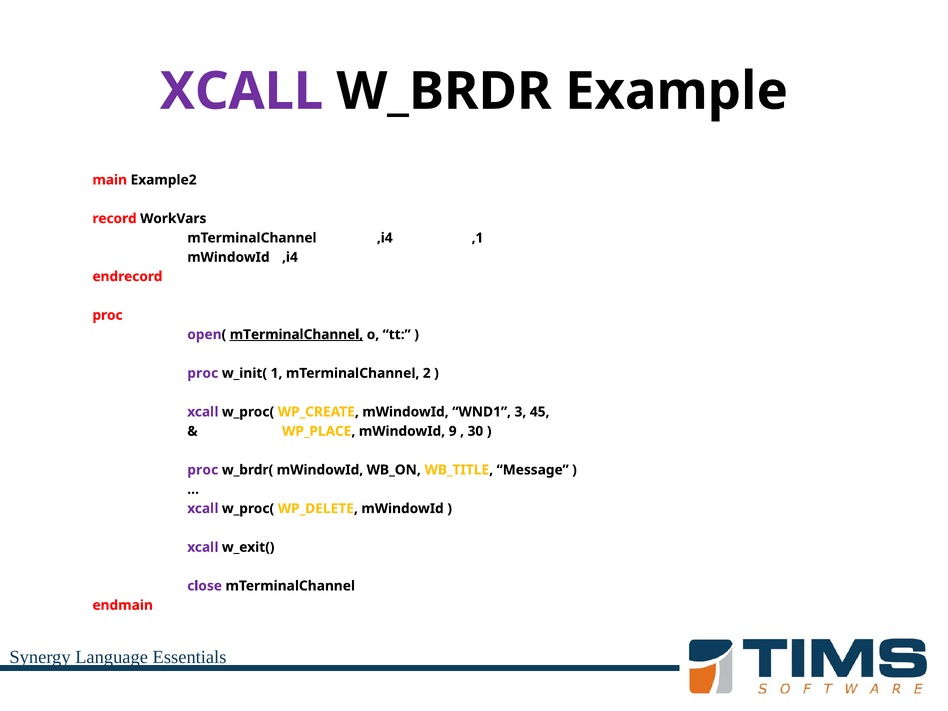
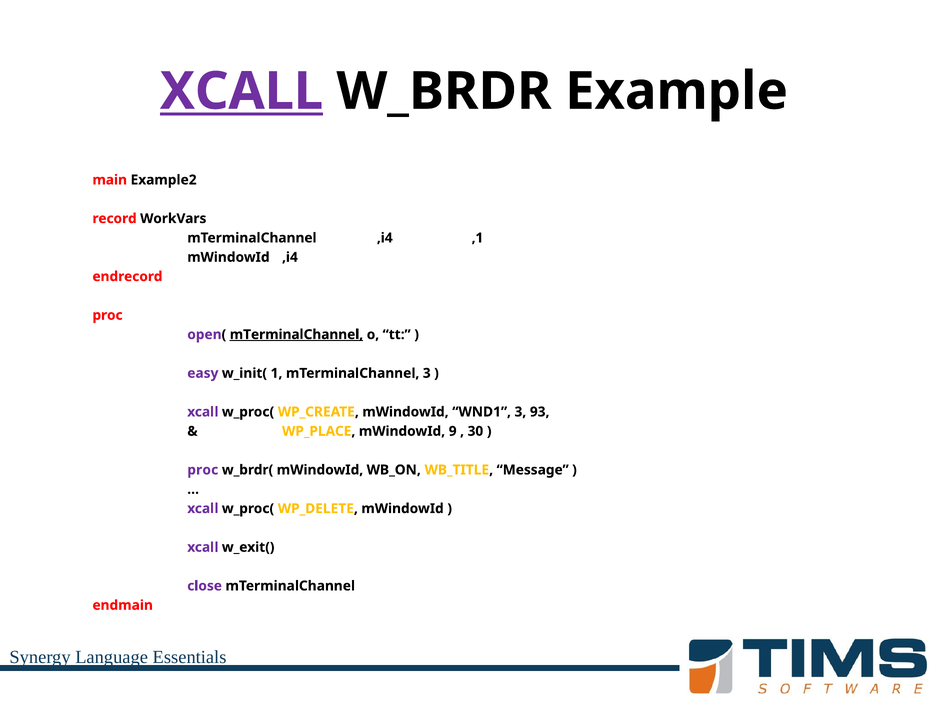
XCALL underline: none -> present (241, 91)
proc: proc -> easy (203, 373)
mTerminalChannel 2: 2 -> 3 (427, 373)
45: 45 -> 93 (540, 412)
